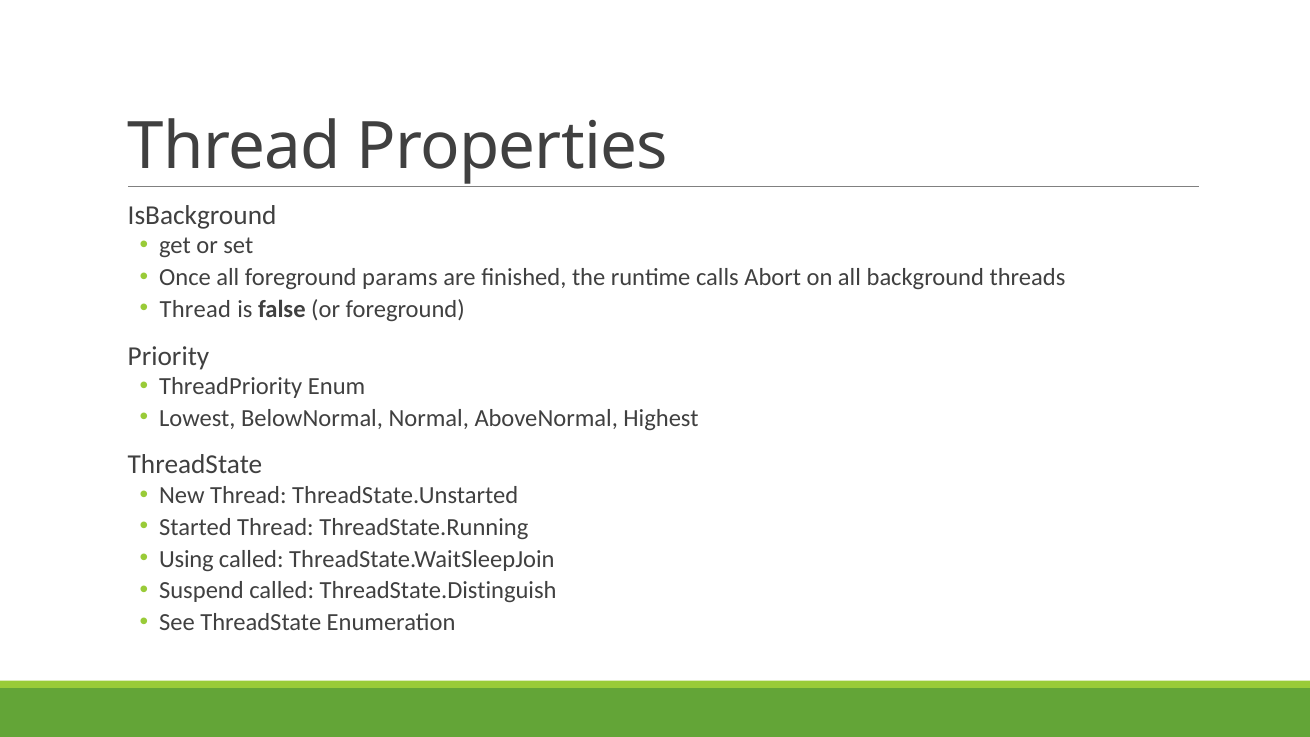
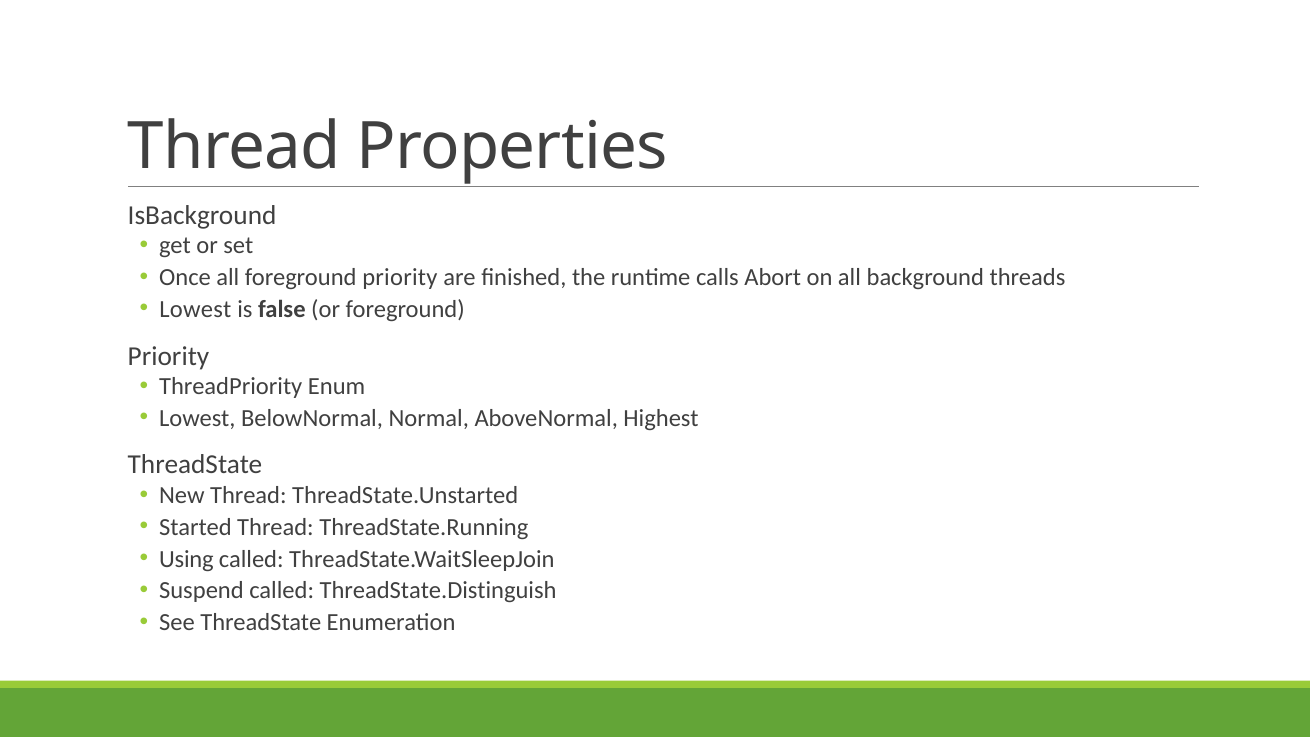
all foreground params: params -> priority (400, 278)
Thread: Thread -> Lowest (195, 309)
